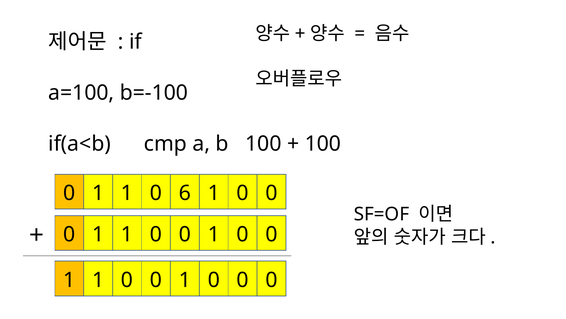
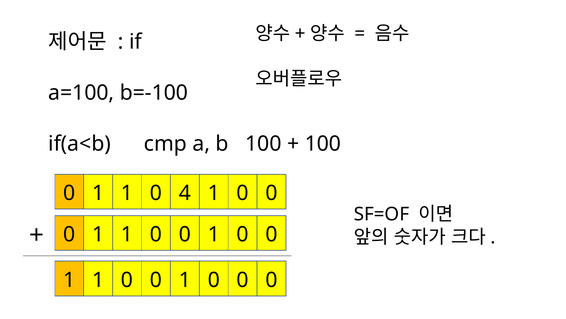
6: 6 -> 4 (185, 193)
